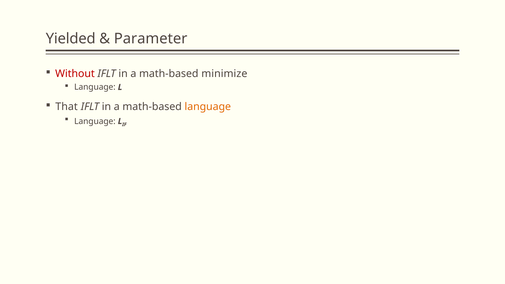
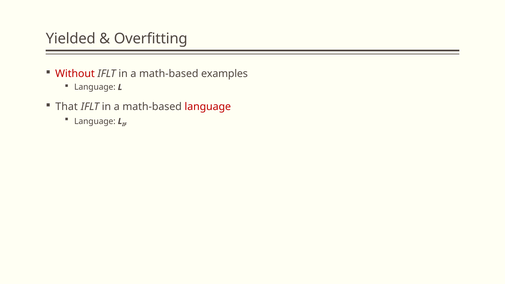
Parameter: Parameter -> Overfitting (151, 39)
minimize: minimize -> examples (224, 74)
language colour: orange -> red (208, 107)
